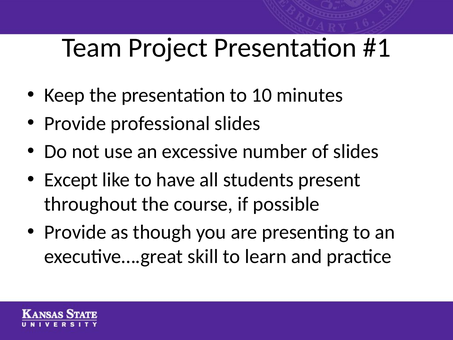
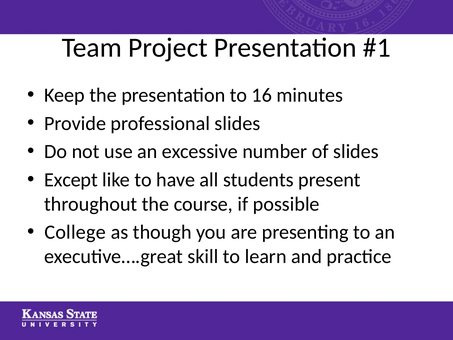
10: 10 -> 16 (262, 95)
Provide: Provide -> College (75, 232)
